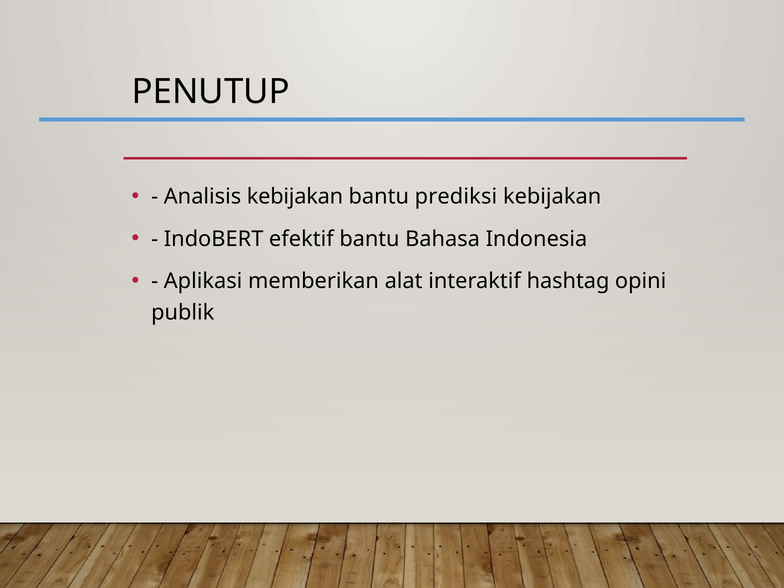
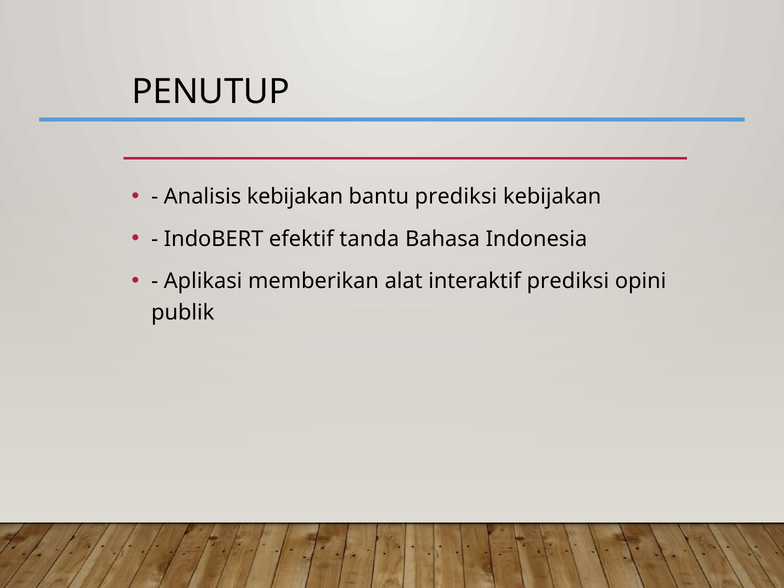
efektif bantu: bantu -> tanda (369, 239)
interaktif hashtag: hashtag -> prediksi (568, 281)
